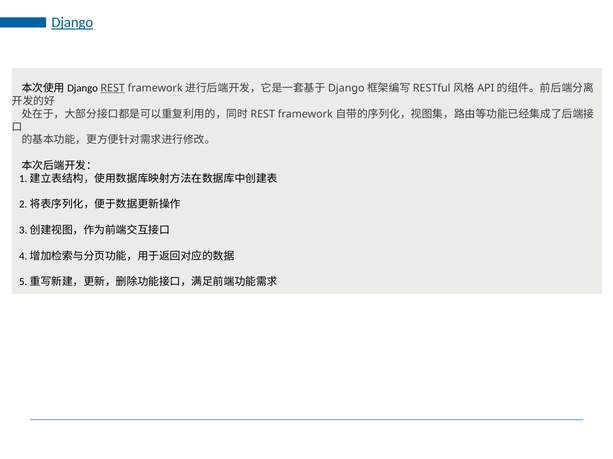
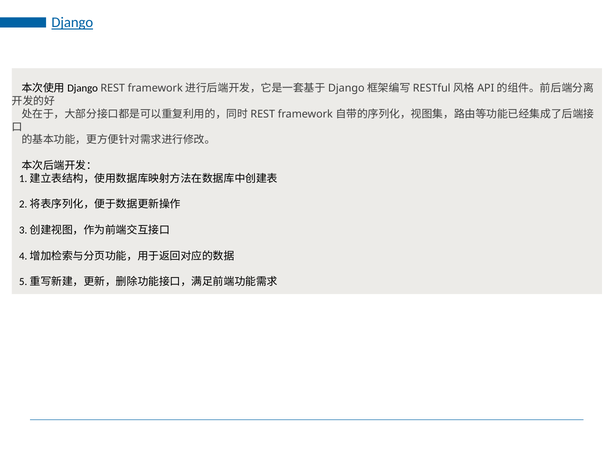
REST underline: present -> none (113, 88)
